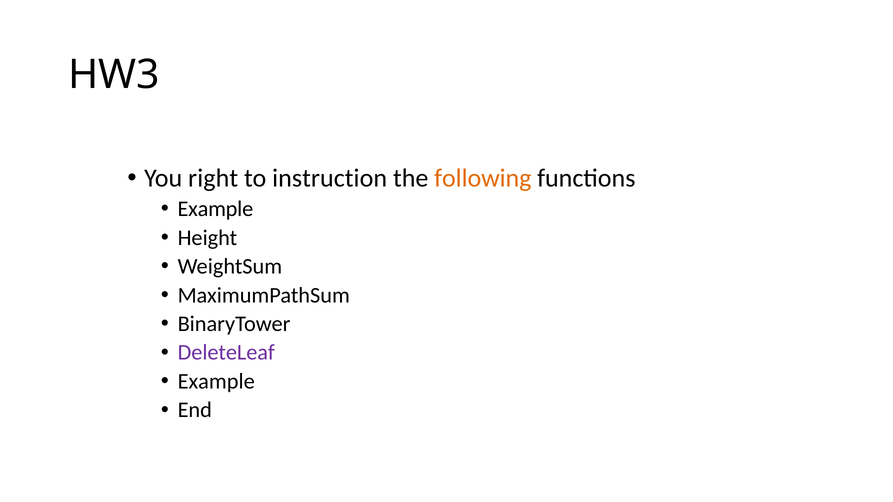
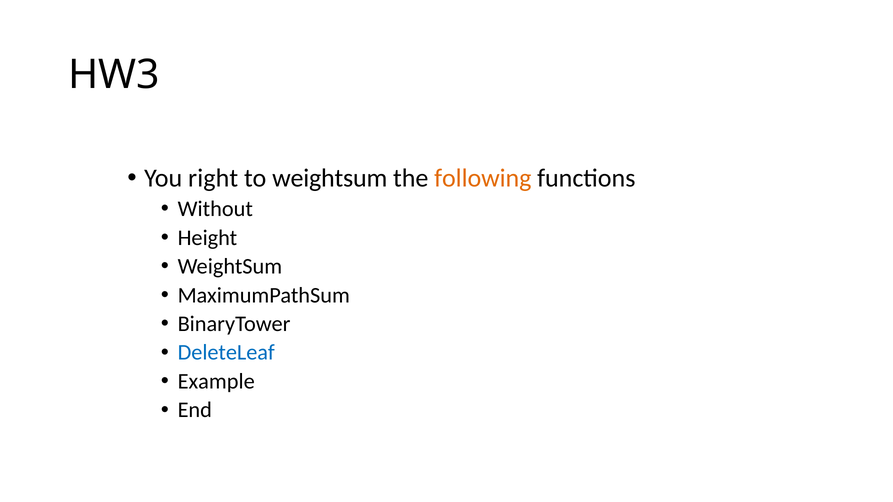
to instruction: instruction -> weightsum (330, 178)
Example: Example -> Without (215, 209)
DeleteLeaf colour: purple -> blue (226, 353)
